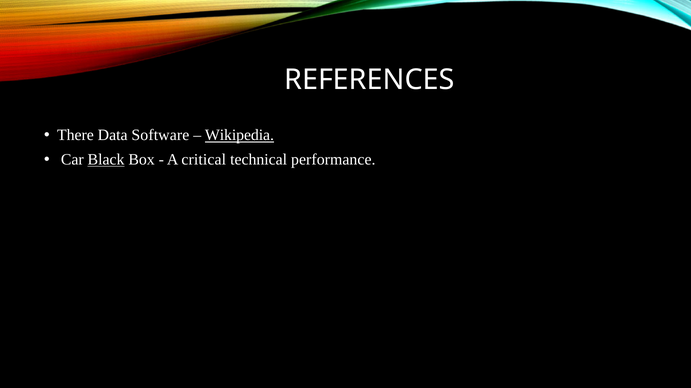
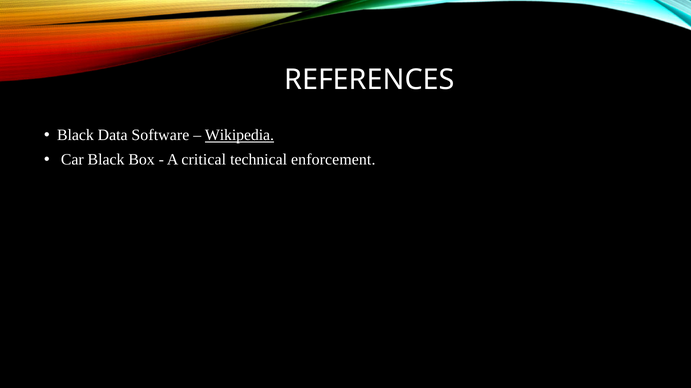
There: There -> Black (75, 135)
Black underline: present -> none (106, 160)
performance: performance -> enforcement (333, 160)
